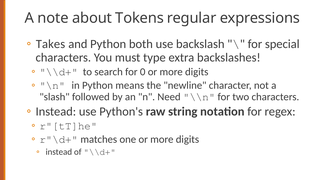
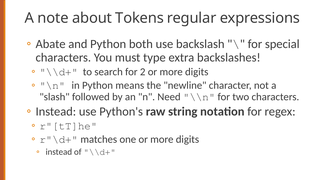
Takes: Takes -> Abate (51, 44)
0: 0 -> 2 (143, 72)
